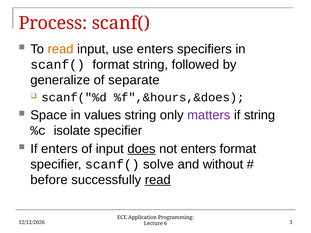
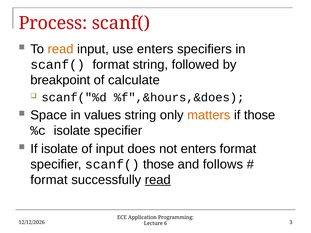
generalize: generalize -> breakpoint (60, 80)
separate: separate -> calculate (134, 80)
matters colour: purple -> orange (209, 115)
if string: string -> those (260, 115)
If enters: enters -> isolate (59, 149)
does underline: present -> none (141, 149)
scanf( solve: solve -> those (159, 165)
without: without -> follows (223, 165)
before: before -> format (49, 180)
